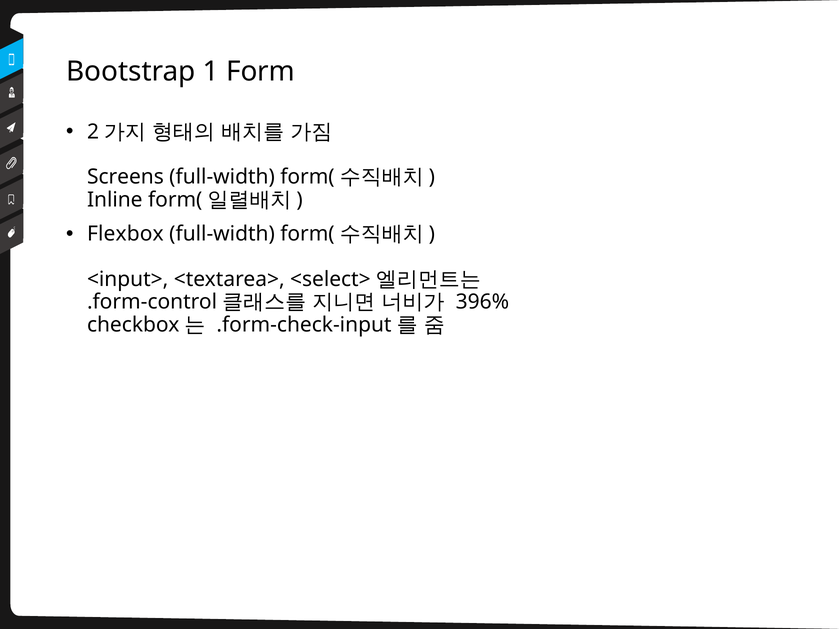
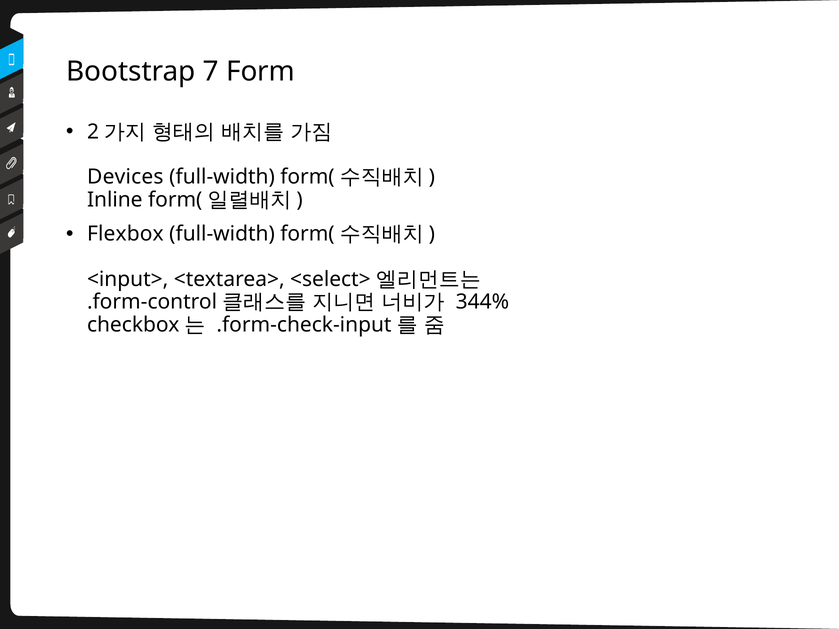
1: 1 -> 7 (211, 71)
Screens: Screens -> Devices (125, 177)
396%: 396% -> 344% (482, 302)
